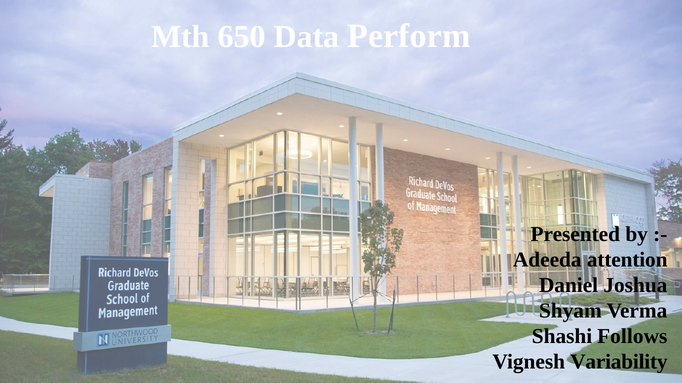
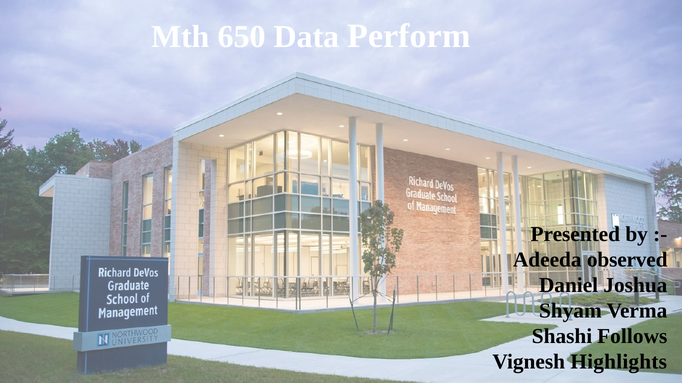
attention: attention -> observed (627, 260)
Variability: Variability -> Highlights (619, 362)
